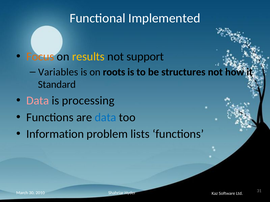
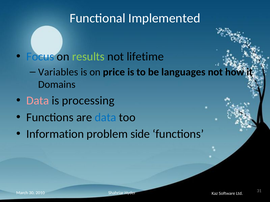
Focus colour: orange -> blue (40, 57)
results colour: yellow -> light green (88, 57)
support: support -> lifetime (145, 57)
roots: roots -> price (114, 72)
structures: structures -> languages (183, 72)
Standard: Standard -> Domains (57, 85)
lists: lists -> side (140, 134)
